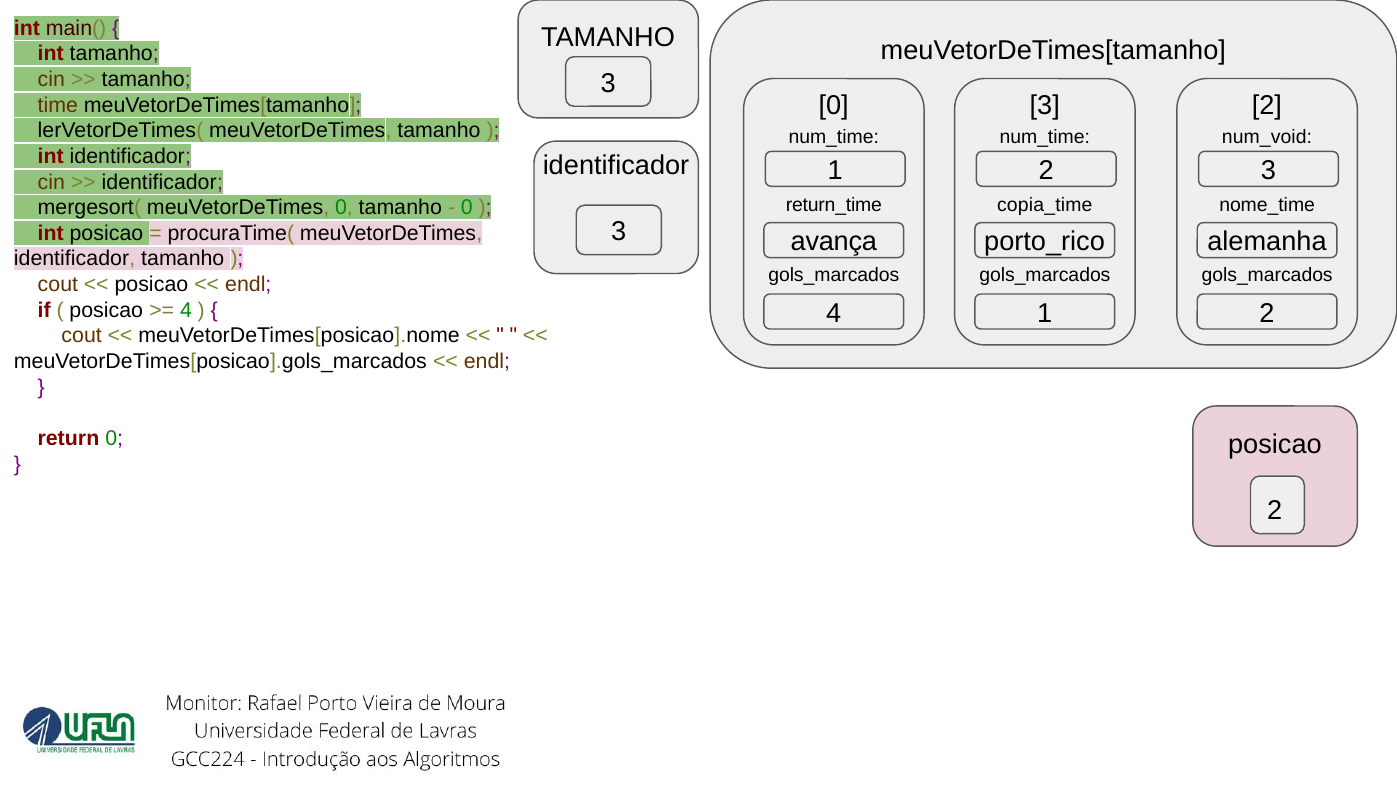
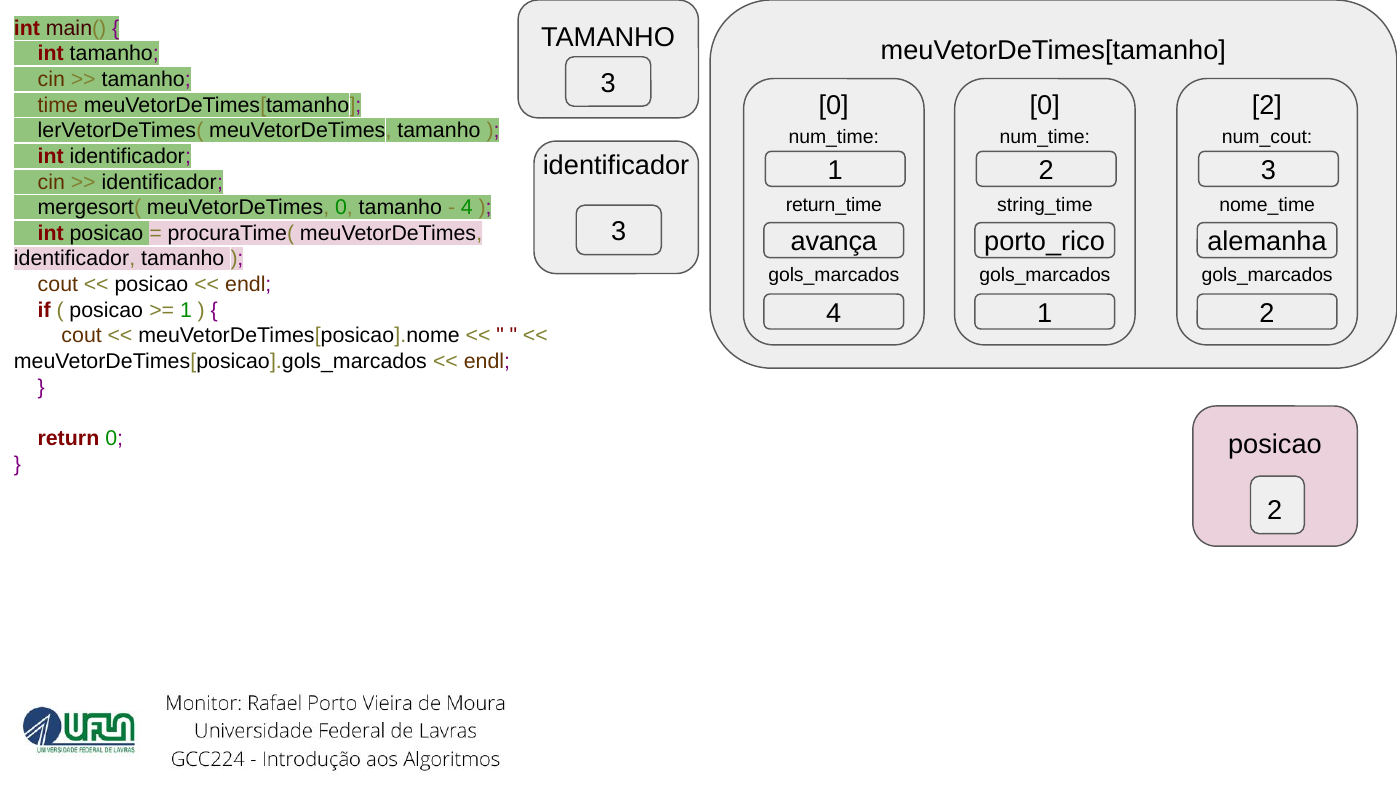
3: 3 -> 0 (1045, 105)
num_void: num_void -> num_cout (1267, 137)
copia_time: copia_time -> string_time (1045, 205)
0: 0 -> 4 (467, 208)
4: 4 -> 1 (186, 310)
